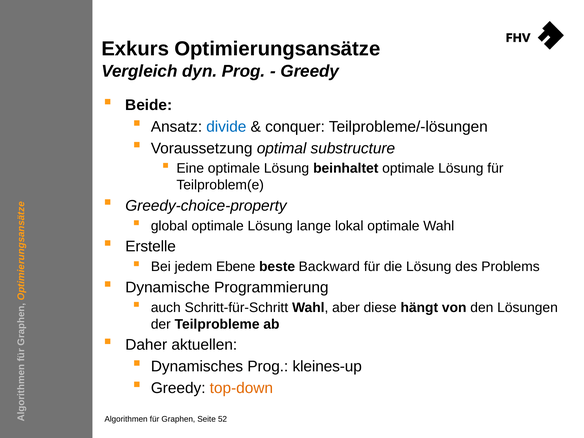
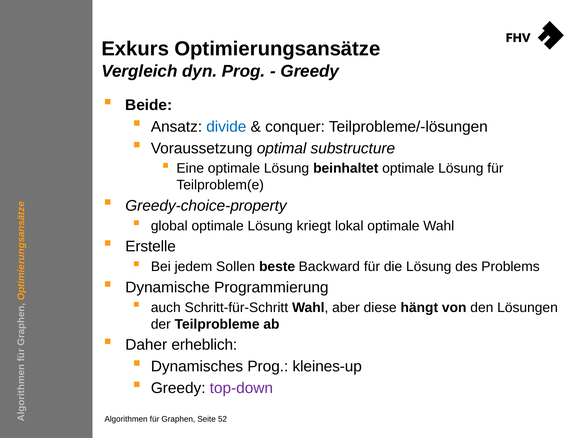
lange: lange -> kriegt (314, 226)
Ebene: Ebene -> Sollen (236, 267)
aktuellen: aktuellen -> erheblich (204, 345)
top-down colour: orange -> purple (241, 388)
